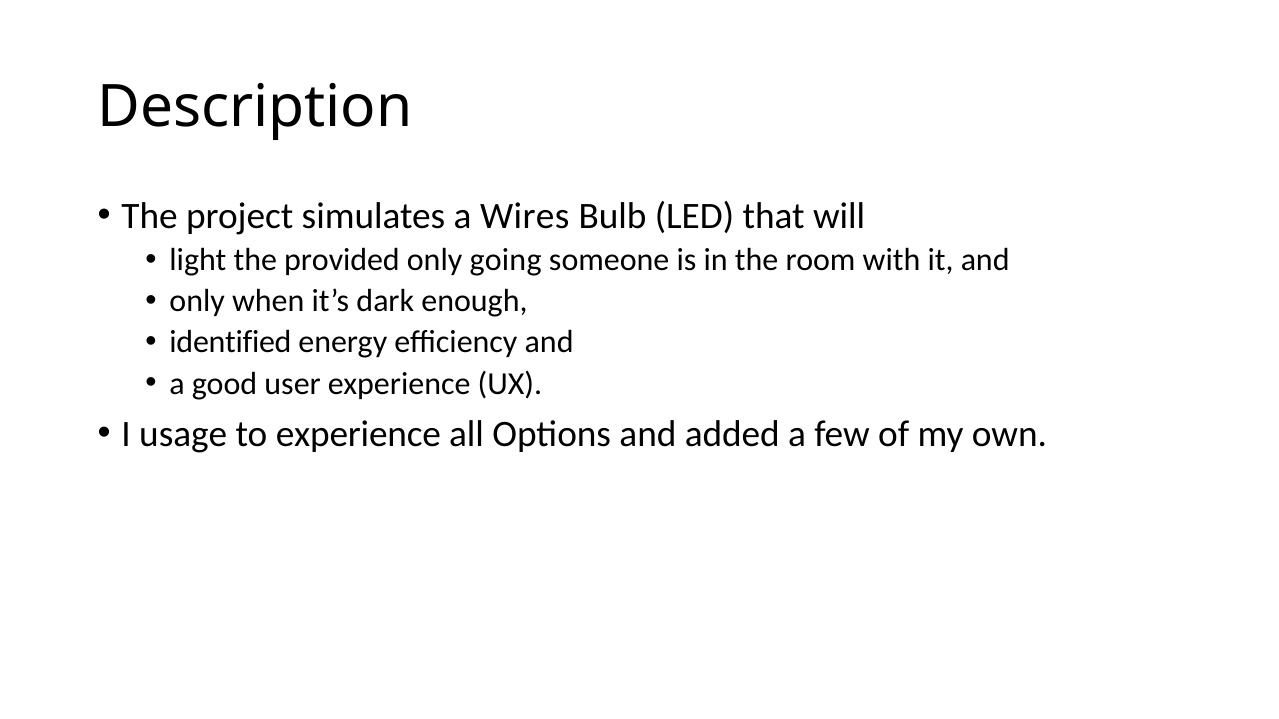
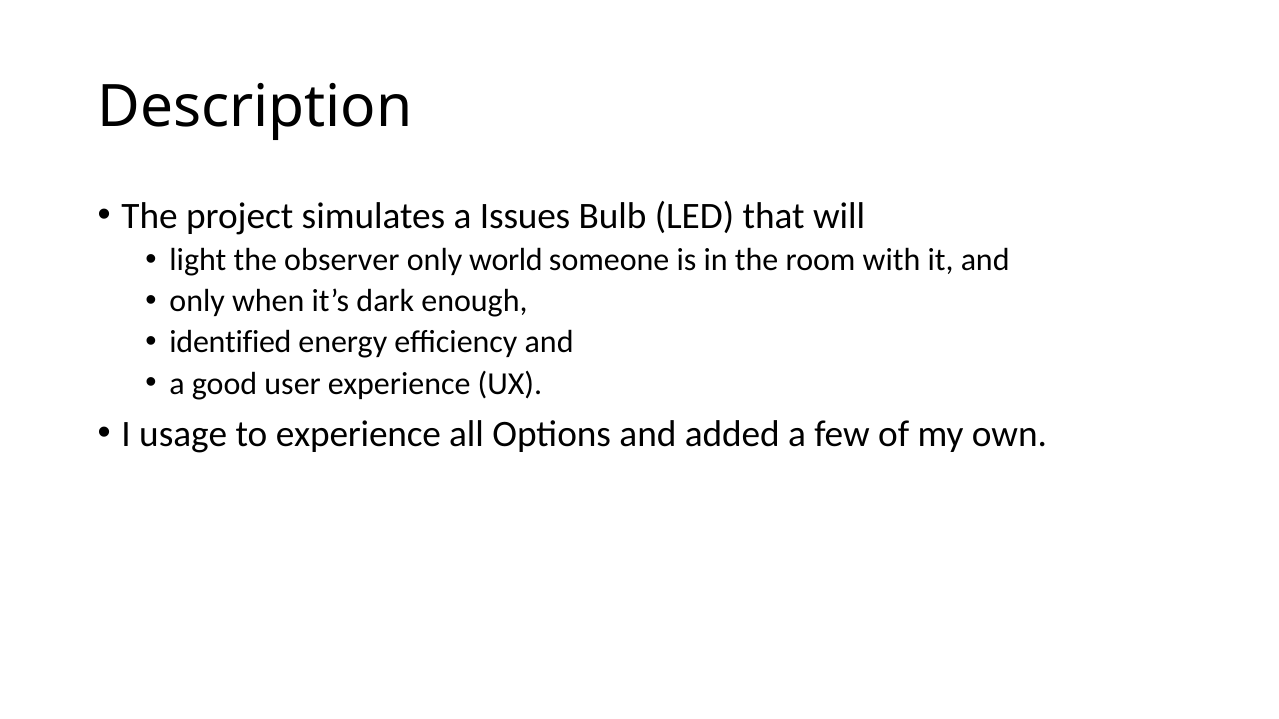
Wires: Wires -> Issues (525, 216)
provided: provided -> observer (342, 260)
going: going -> world (506, 260)
